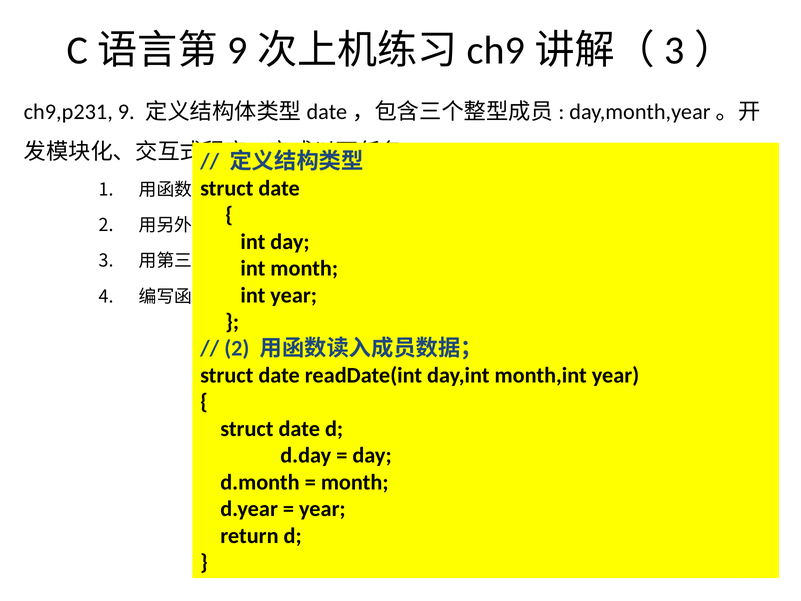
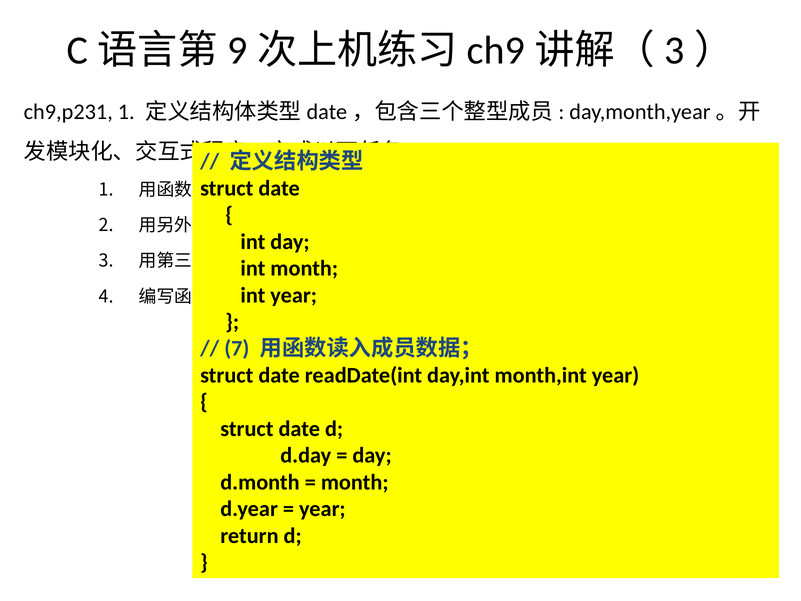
ch9,p231 9: 9 -> 1 (126, 112)
2: 2 -> 7 (237, 348)
